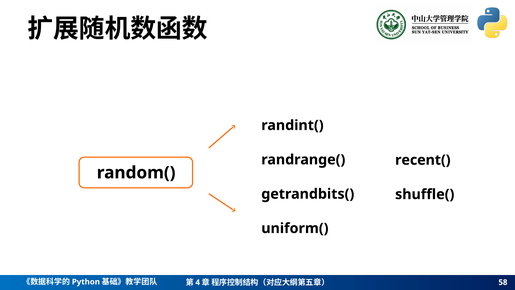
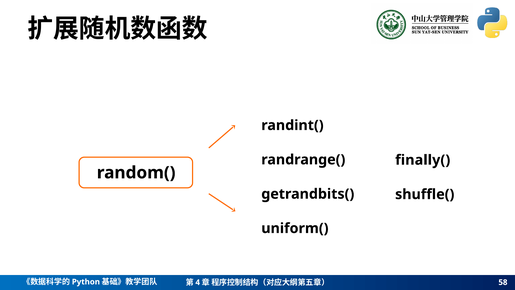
recent(: recent( -> finally( (423, 160)
